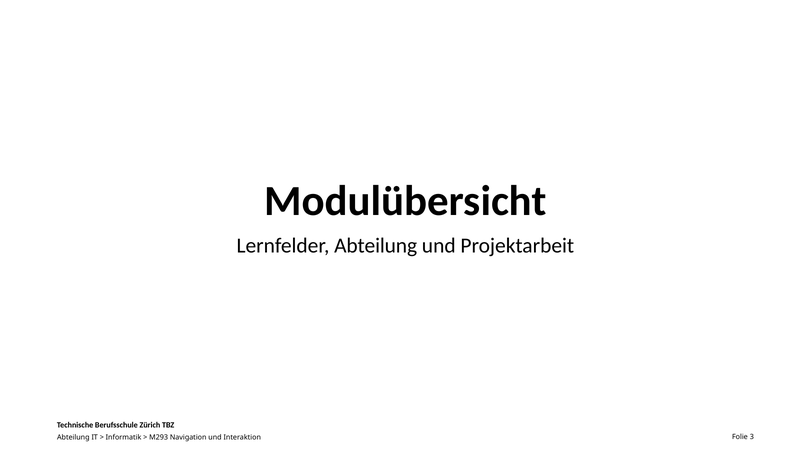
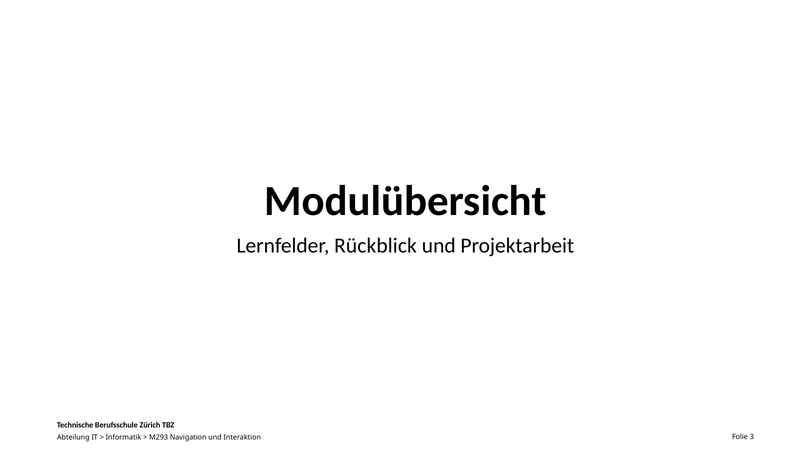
Lernfelder Abteilung: Abteilung -> Rückblick (376, 246)
